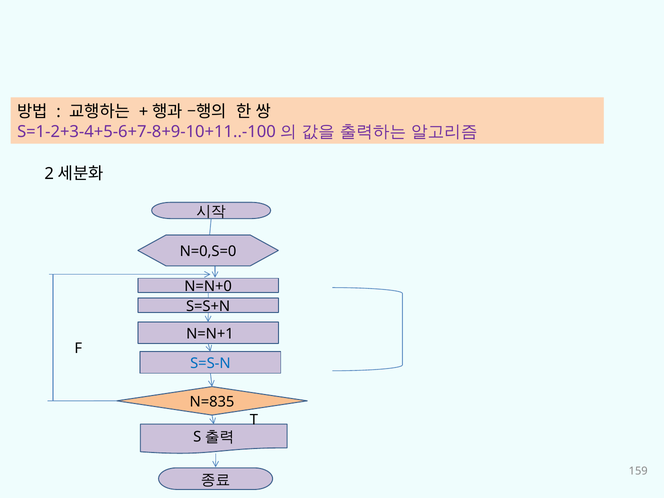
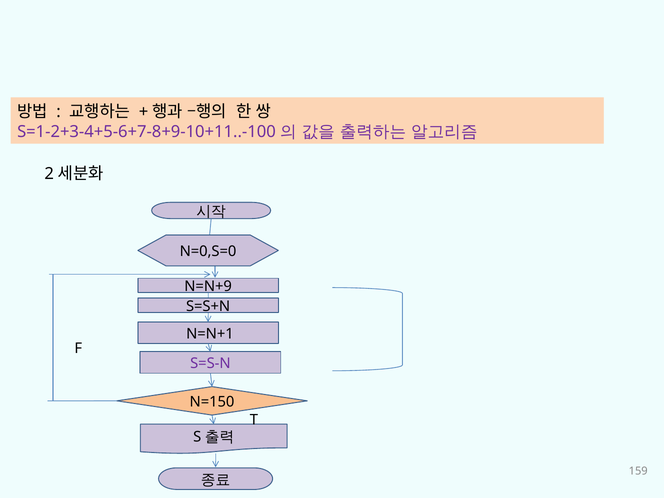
N=N+0: N=N+0 -> N=N+9 (208, 286)
S=S-N colour: blue -> purple (210, 363)
N=835: N=835 -> N=150 (212, 402)
